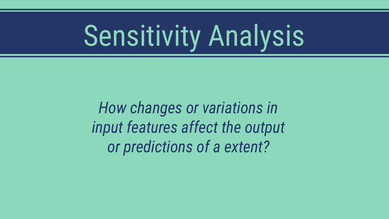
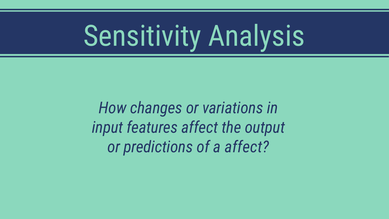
a extent: extent -> affect (247, 147)
